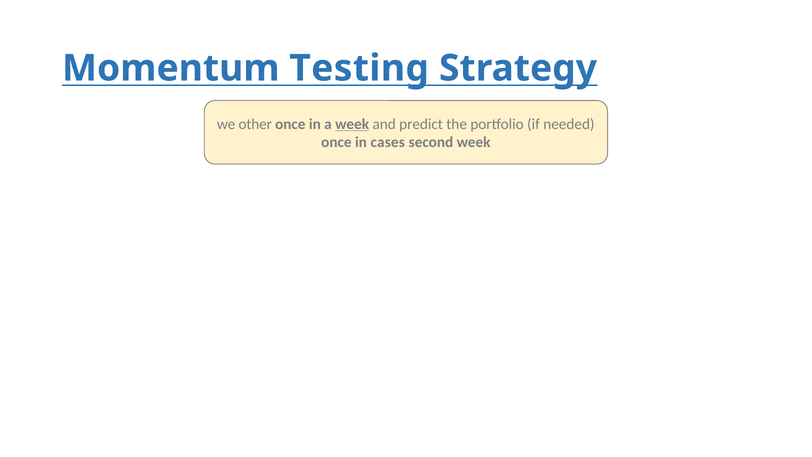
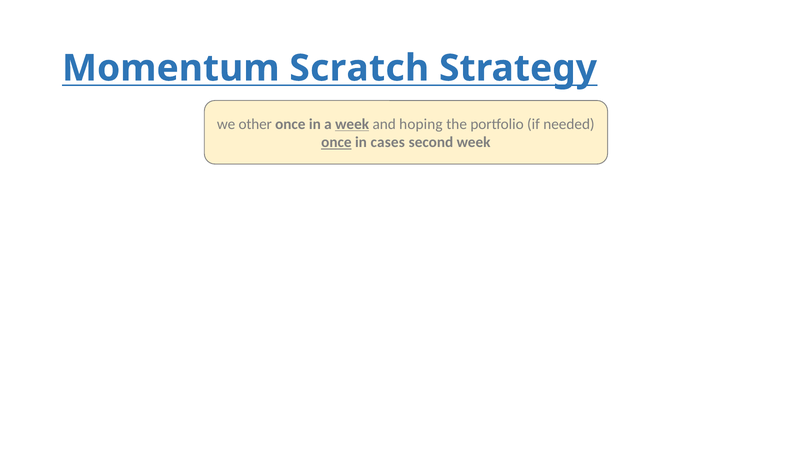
Testing: Testing -> Scratch (359, 68)
predict: predict -> hoping (421, 124)
once underline: none -> present (336, 142)
